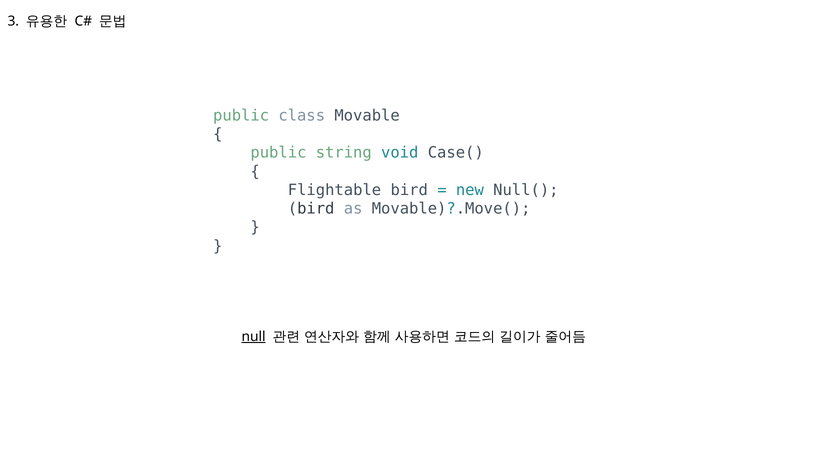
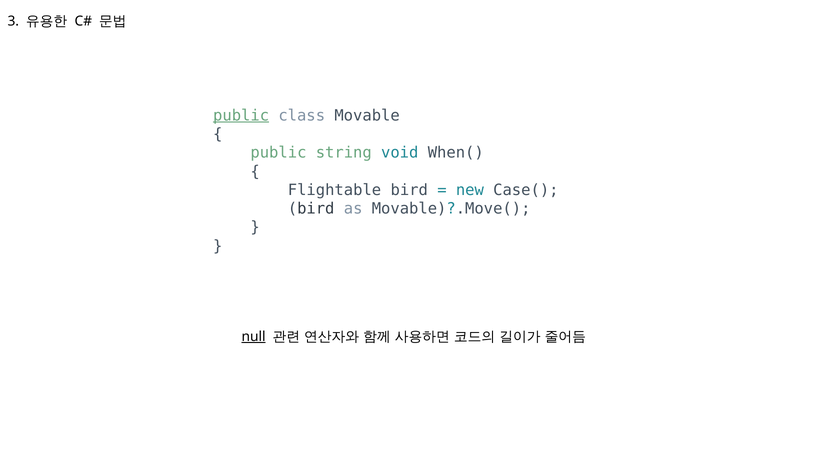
public underline: none -> present (241, 115)
Case(: Case( -> When( (456, 153)
Null(: Null( -> Case( (526, 190)
